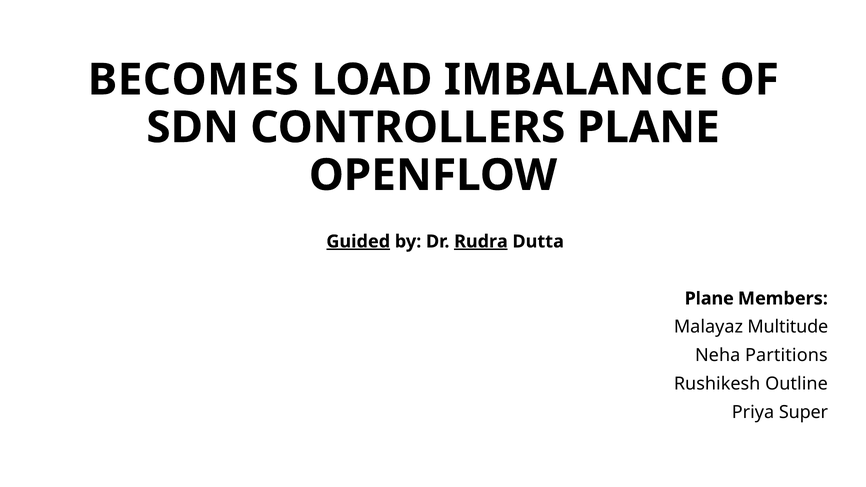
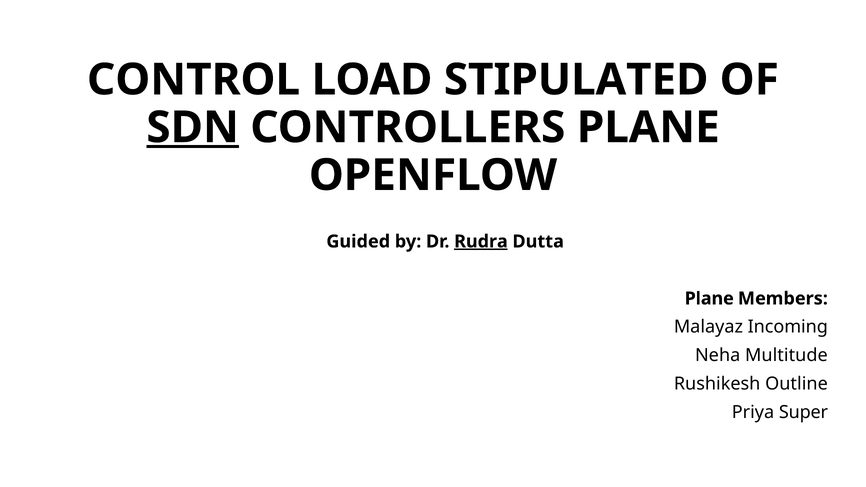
BECOMES: BECOMES -> CONTROL (194, 80)
IMBALANCE: IMBALANCE -> STIPULATED (576, 80)
SDN underline: none -> present (193, 128)
Guided underline: present -> none (358, 242)
Multitude: Multitude -> Incoming (788, 327)
Partitions: Partitions -> Multitude (786, 356)
